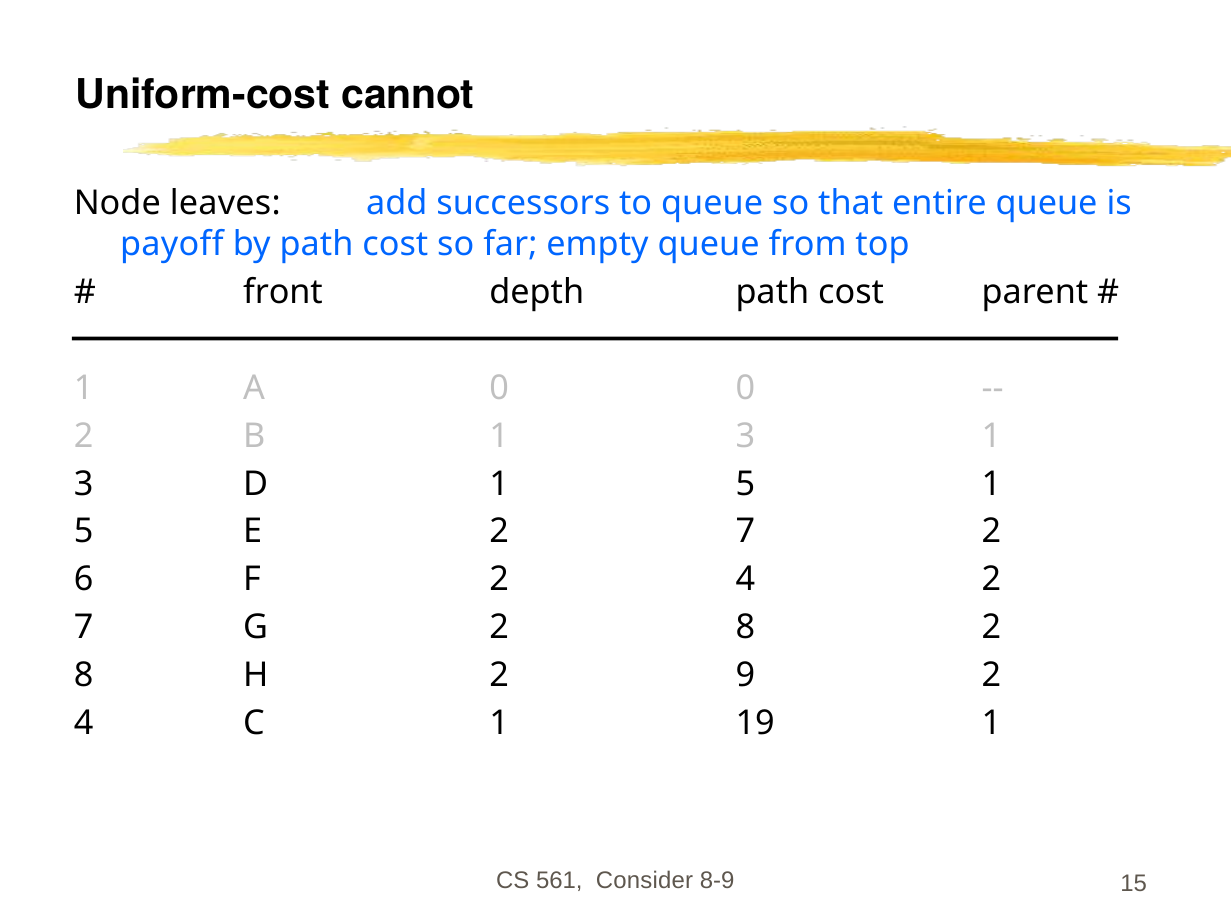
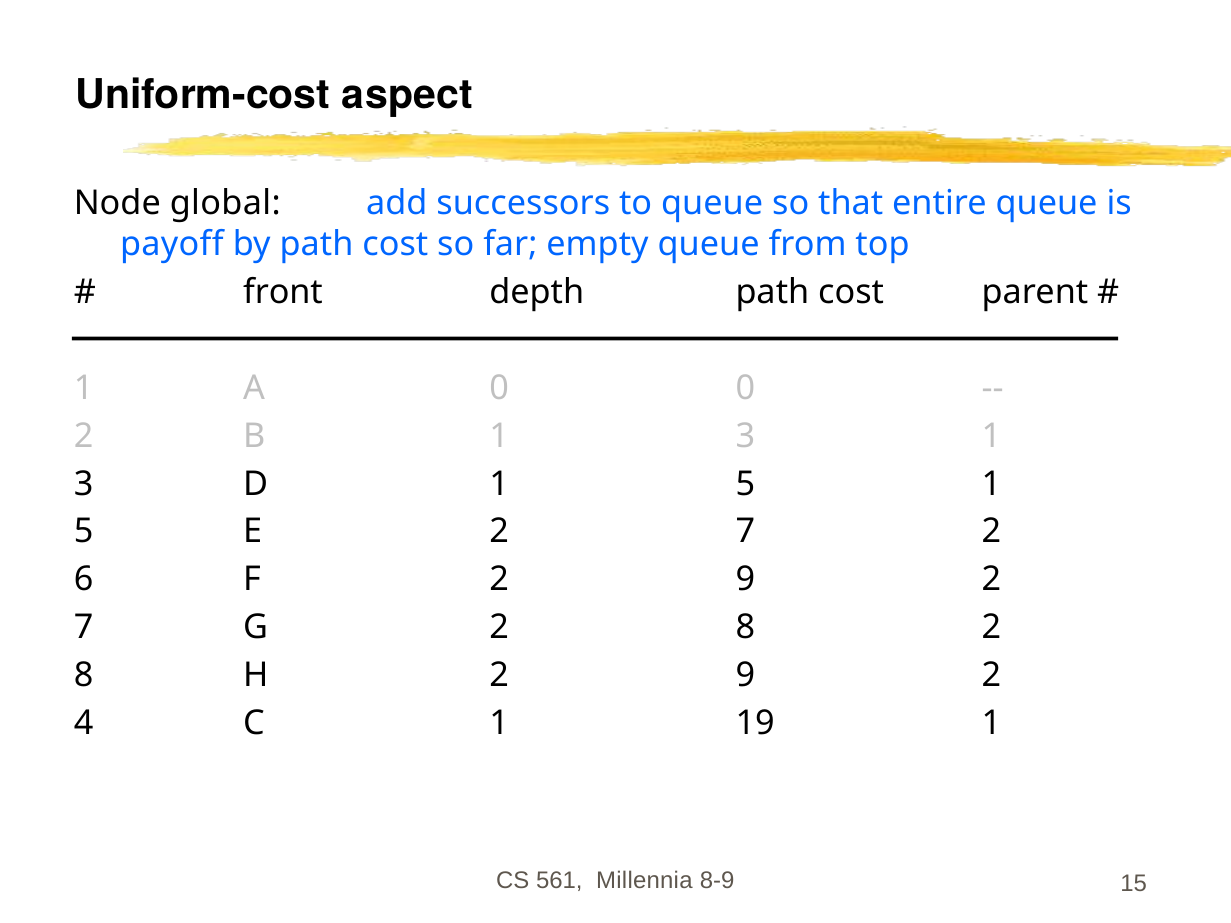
cannot: cannot -> aspect (408, 95)
leaves: leaves -> global (225, 203)
F 2 4: 4 -> 9 (745, 580)
Consider: Consider -> Millennia (644, 881)
